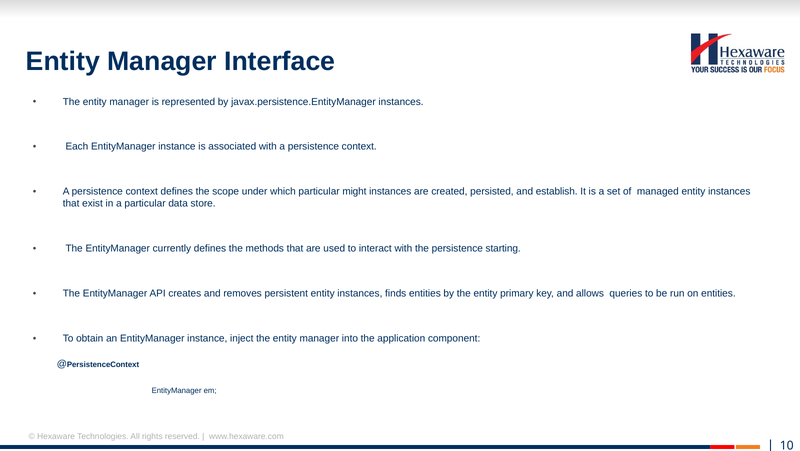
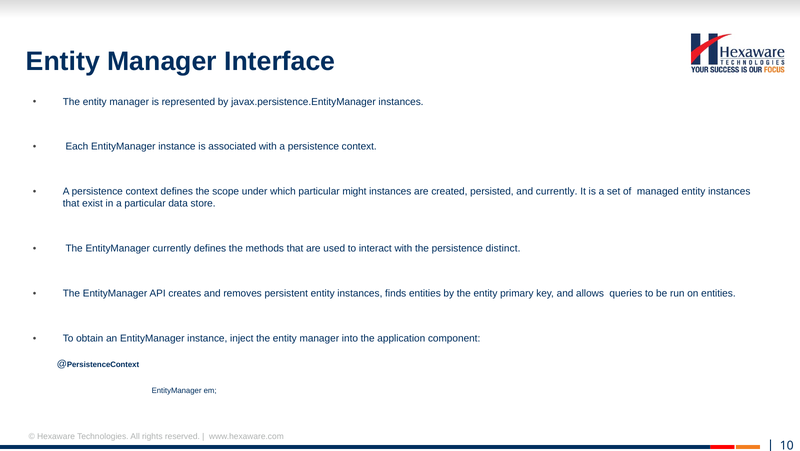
and establish: establish -> currently (557, 191)
starting: starting -> distinct (503, 248)
